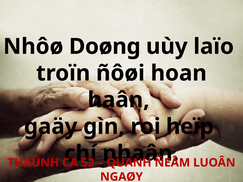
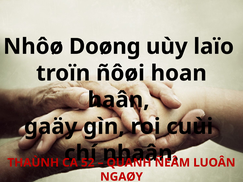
heïp: heïp -> cuùi (190, 127)
